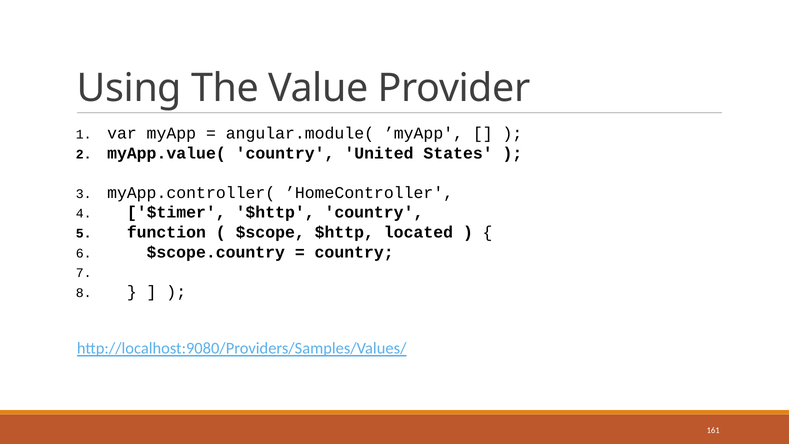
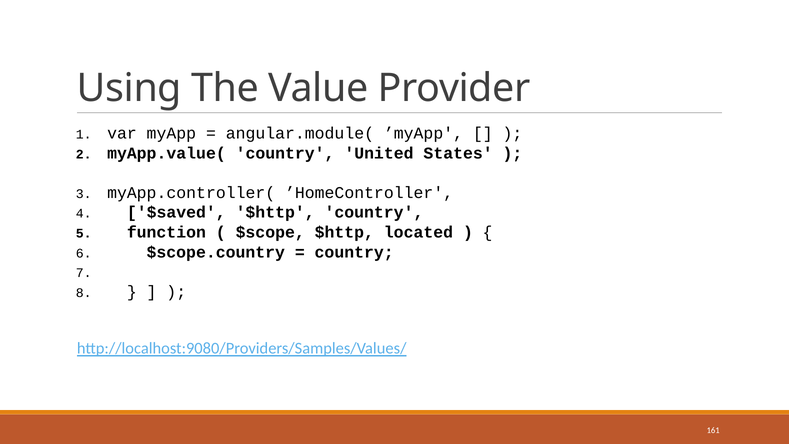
$timer: $timer -> $saved (176, 212)
